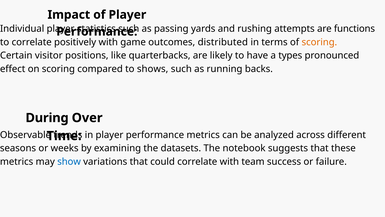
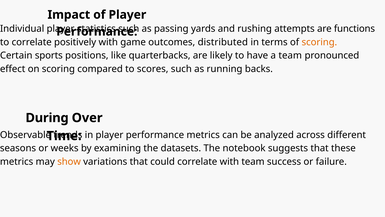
visitor: visitor -> sports (49, 55)
a types: types -> team (290, 55)
shows: shows -> scores (153, 69)
show colour: blue -> orange (69, 161)
